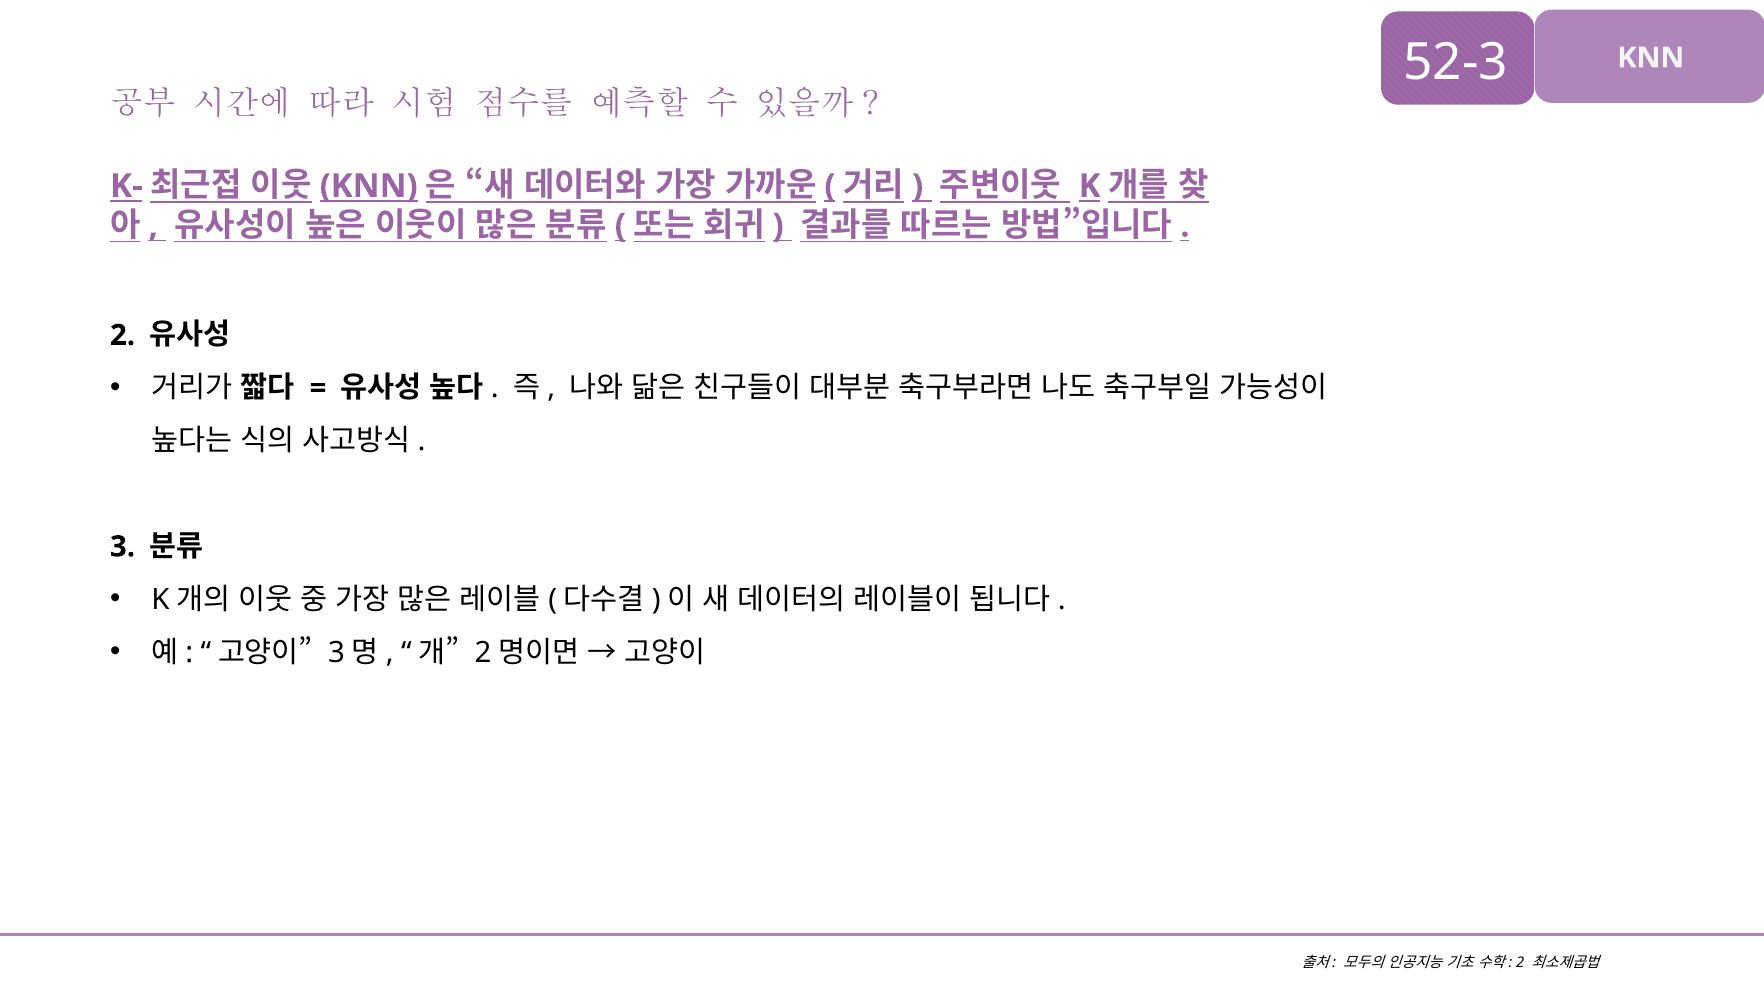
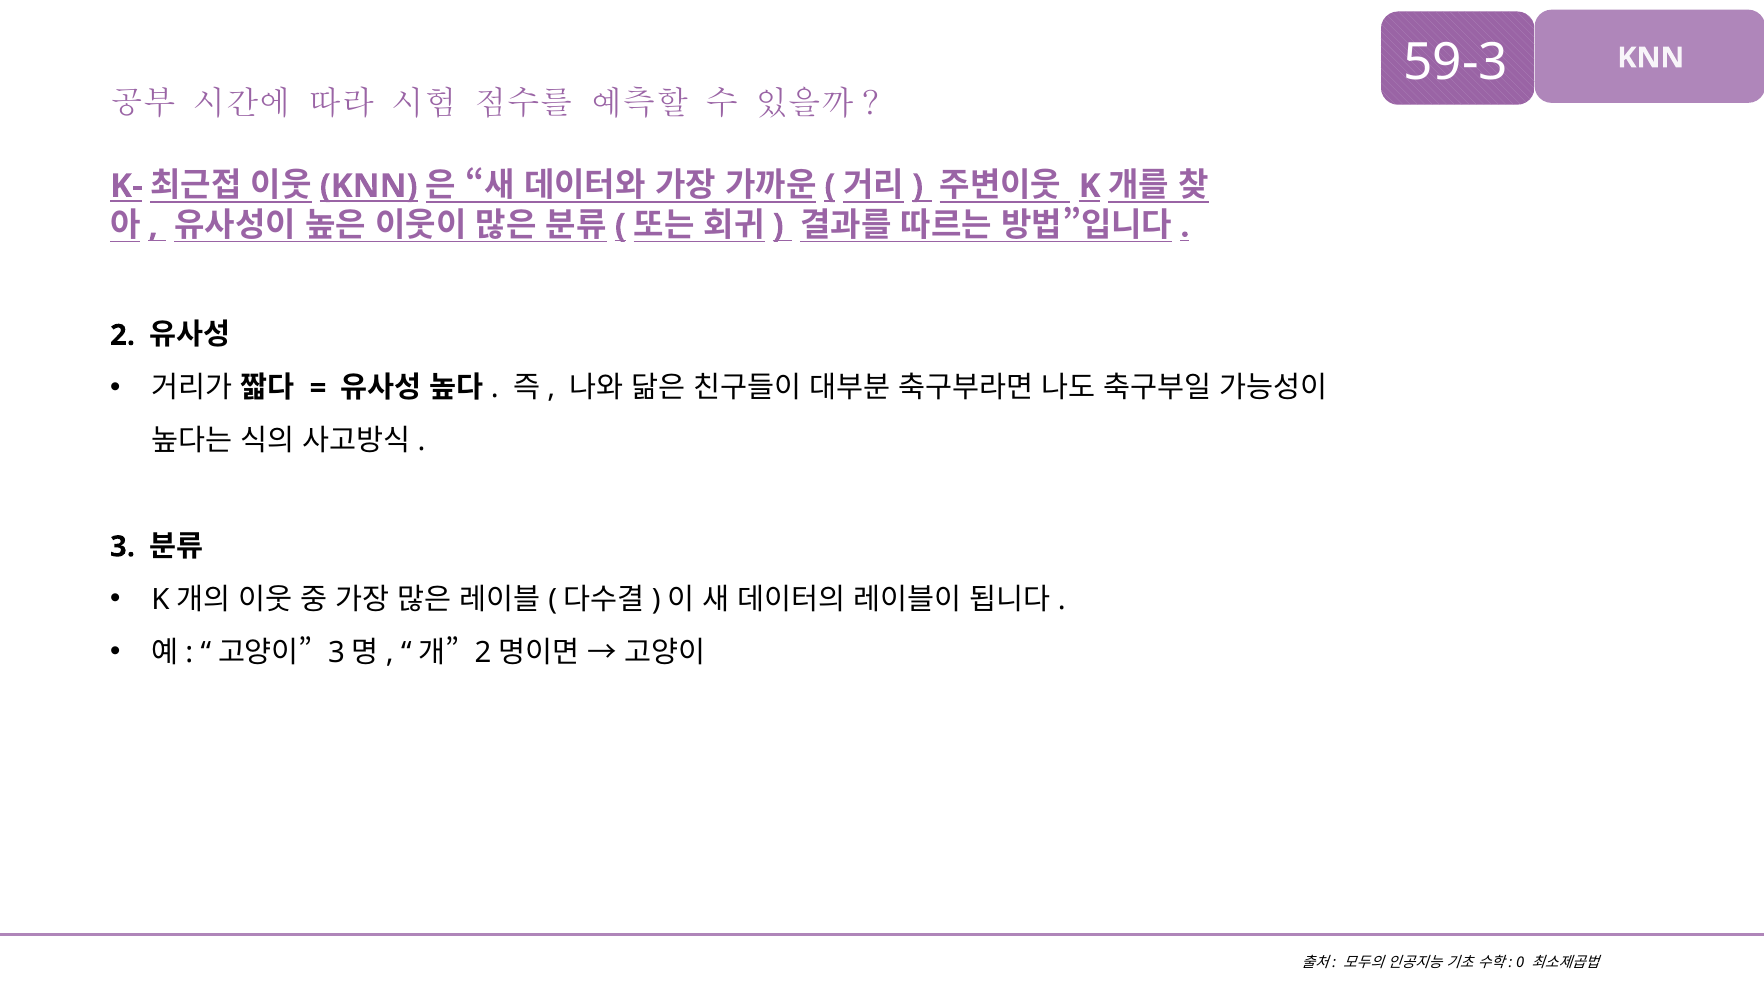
52-3: 52-3 -> 59-3 (1456, 62)
2: 2 -> 0 (1520, 963)
